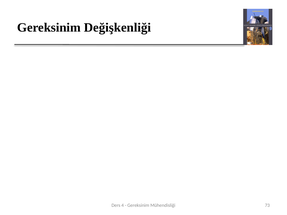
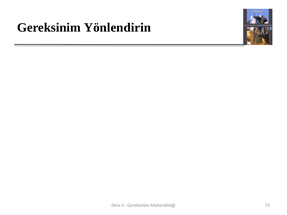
Değişkenliği: Değişkenliği -> Yönlendirin (117, 27)
